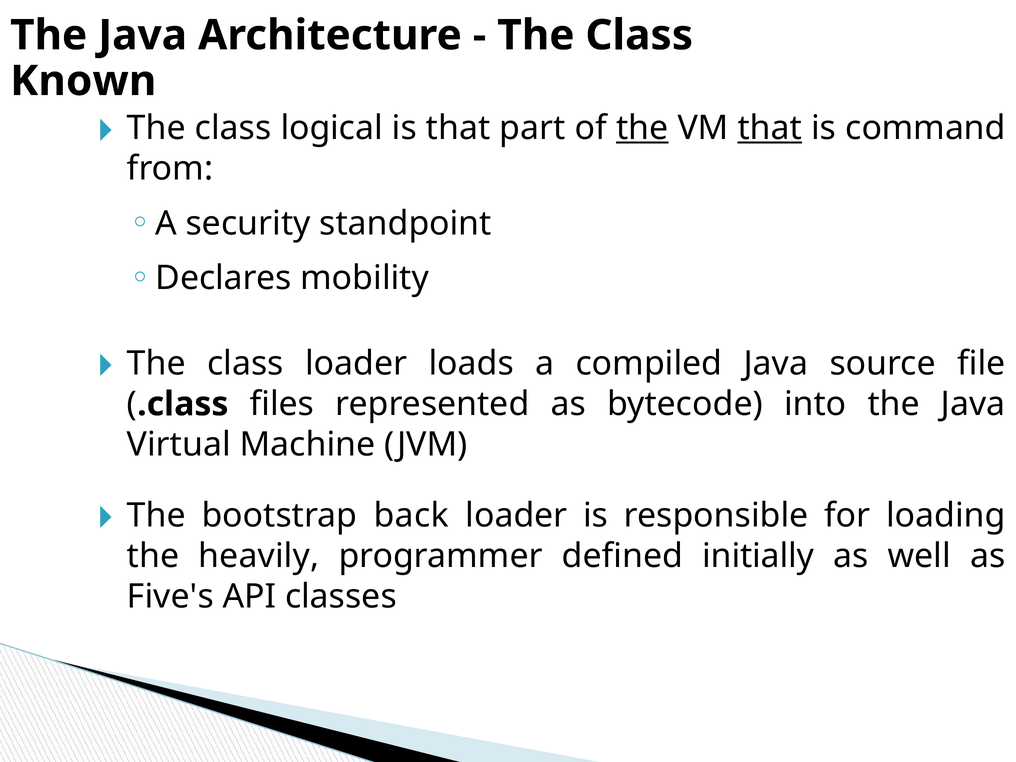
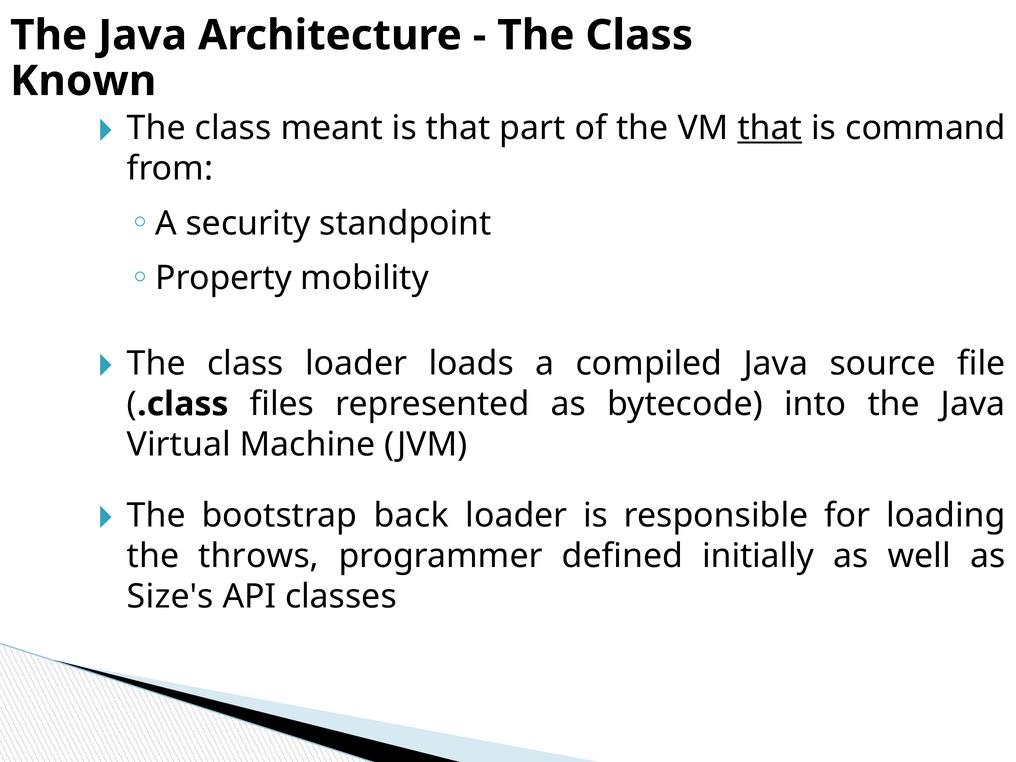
logical: logical -> meant (332, 128)
the underline: present -> none (642, 128)
Declares: Declares -> Property (224, 278)
heavily: heavily -> throws (259, 556)
Five's: Five's -> Size's (170, 597)
